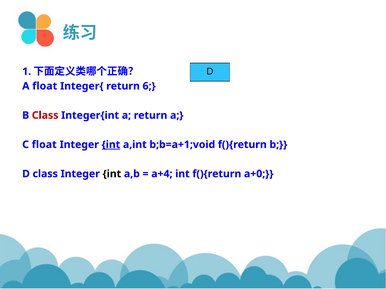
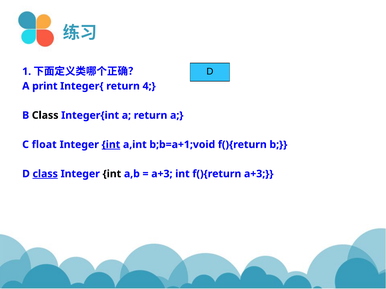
A float: float -> print (45, 86)
6: 6 -> 4 (149, 86)
Class colour: red -> black (45, 116)
class underline: none -> present (45, 174)
a+4: a+4 -> a+3 (162, 174)
f(){return a+0: a+0 -> a+3 (259, 174)
